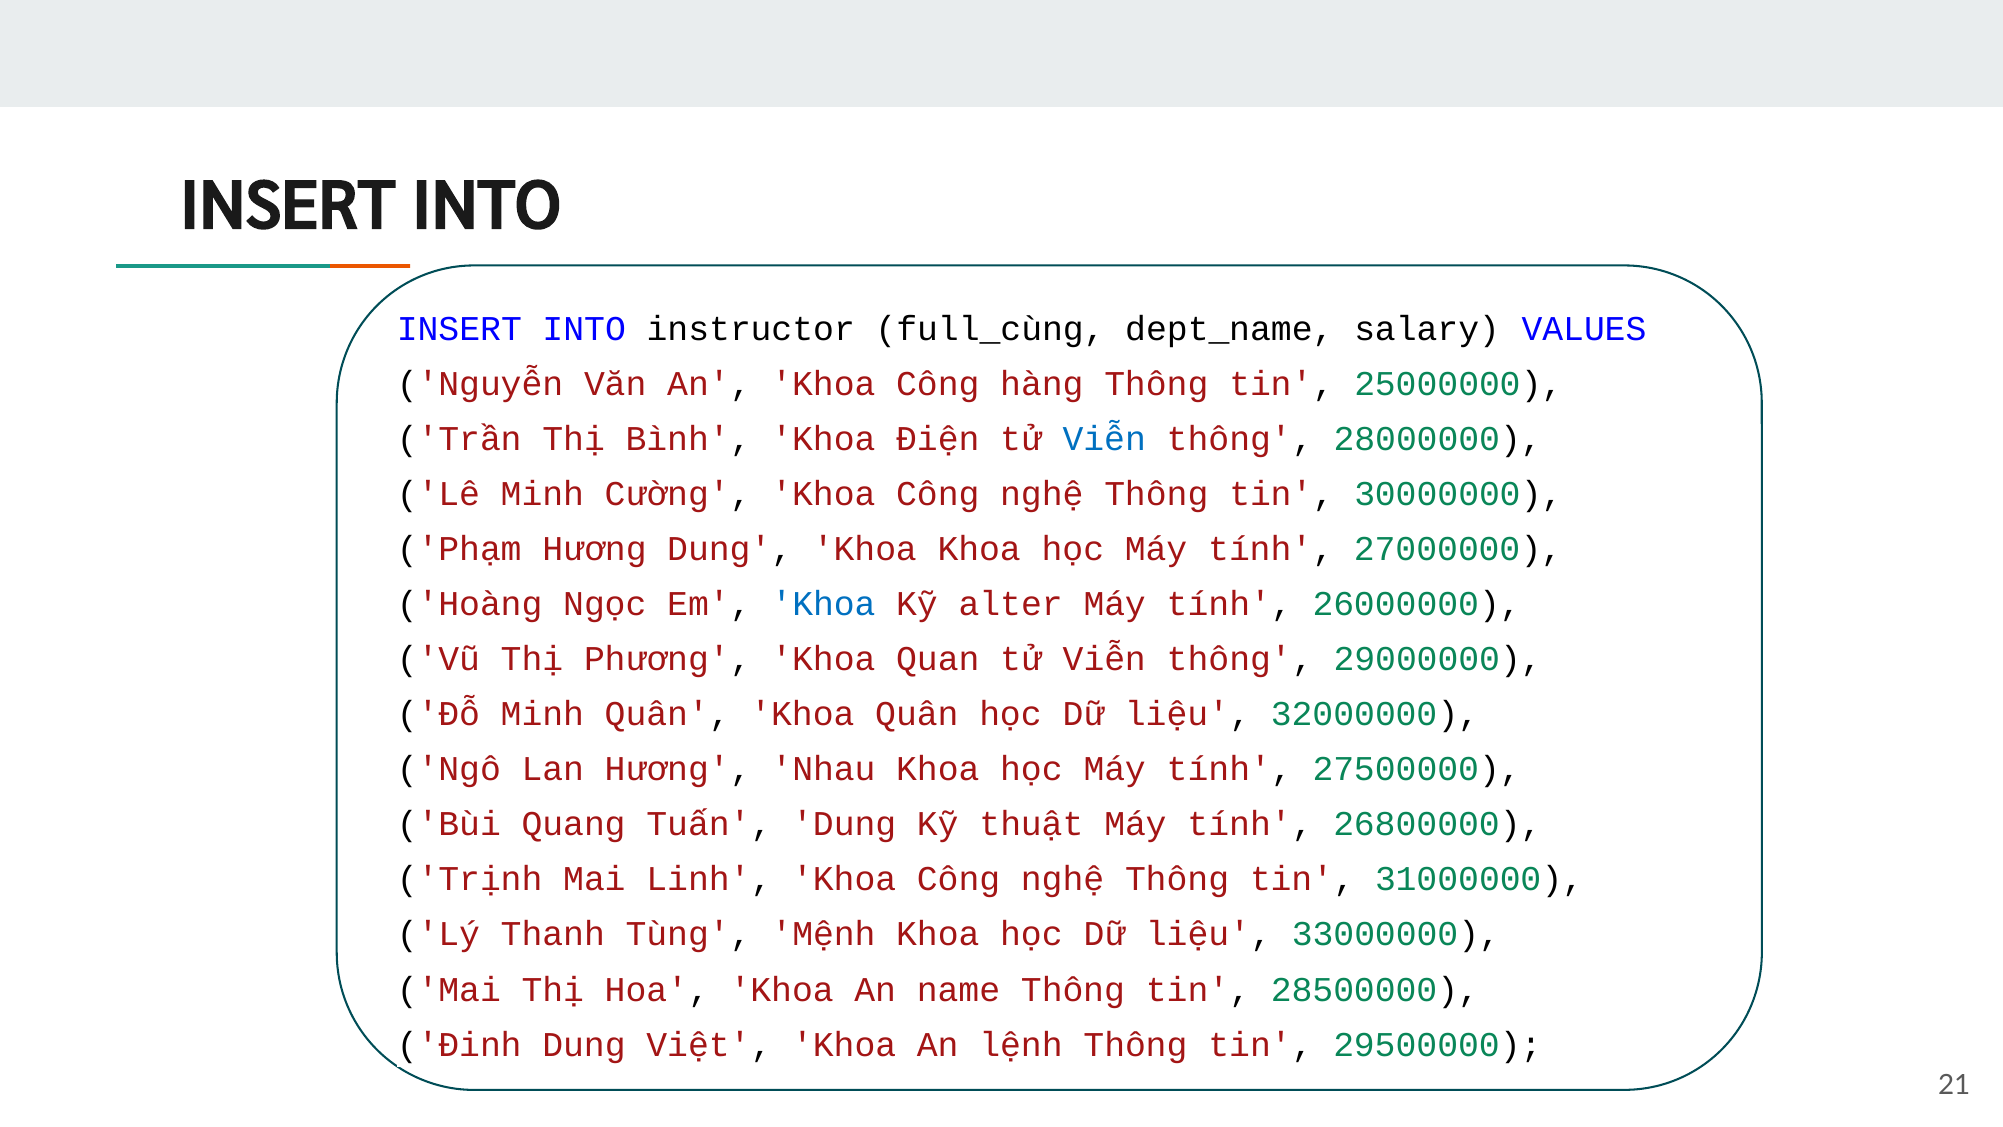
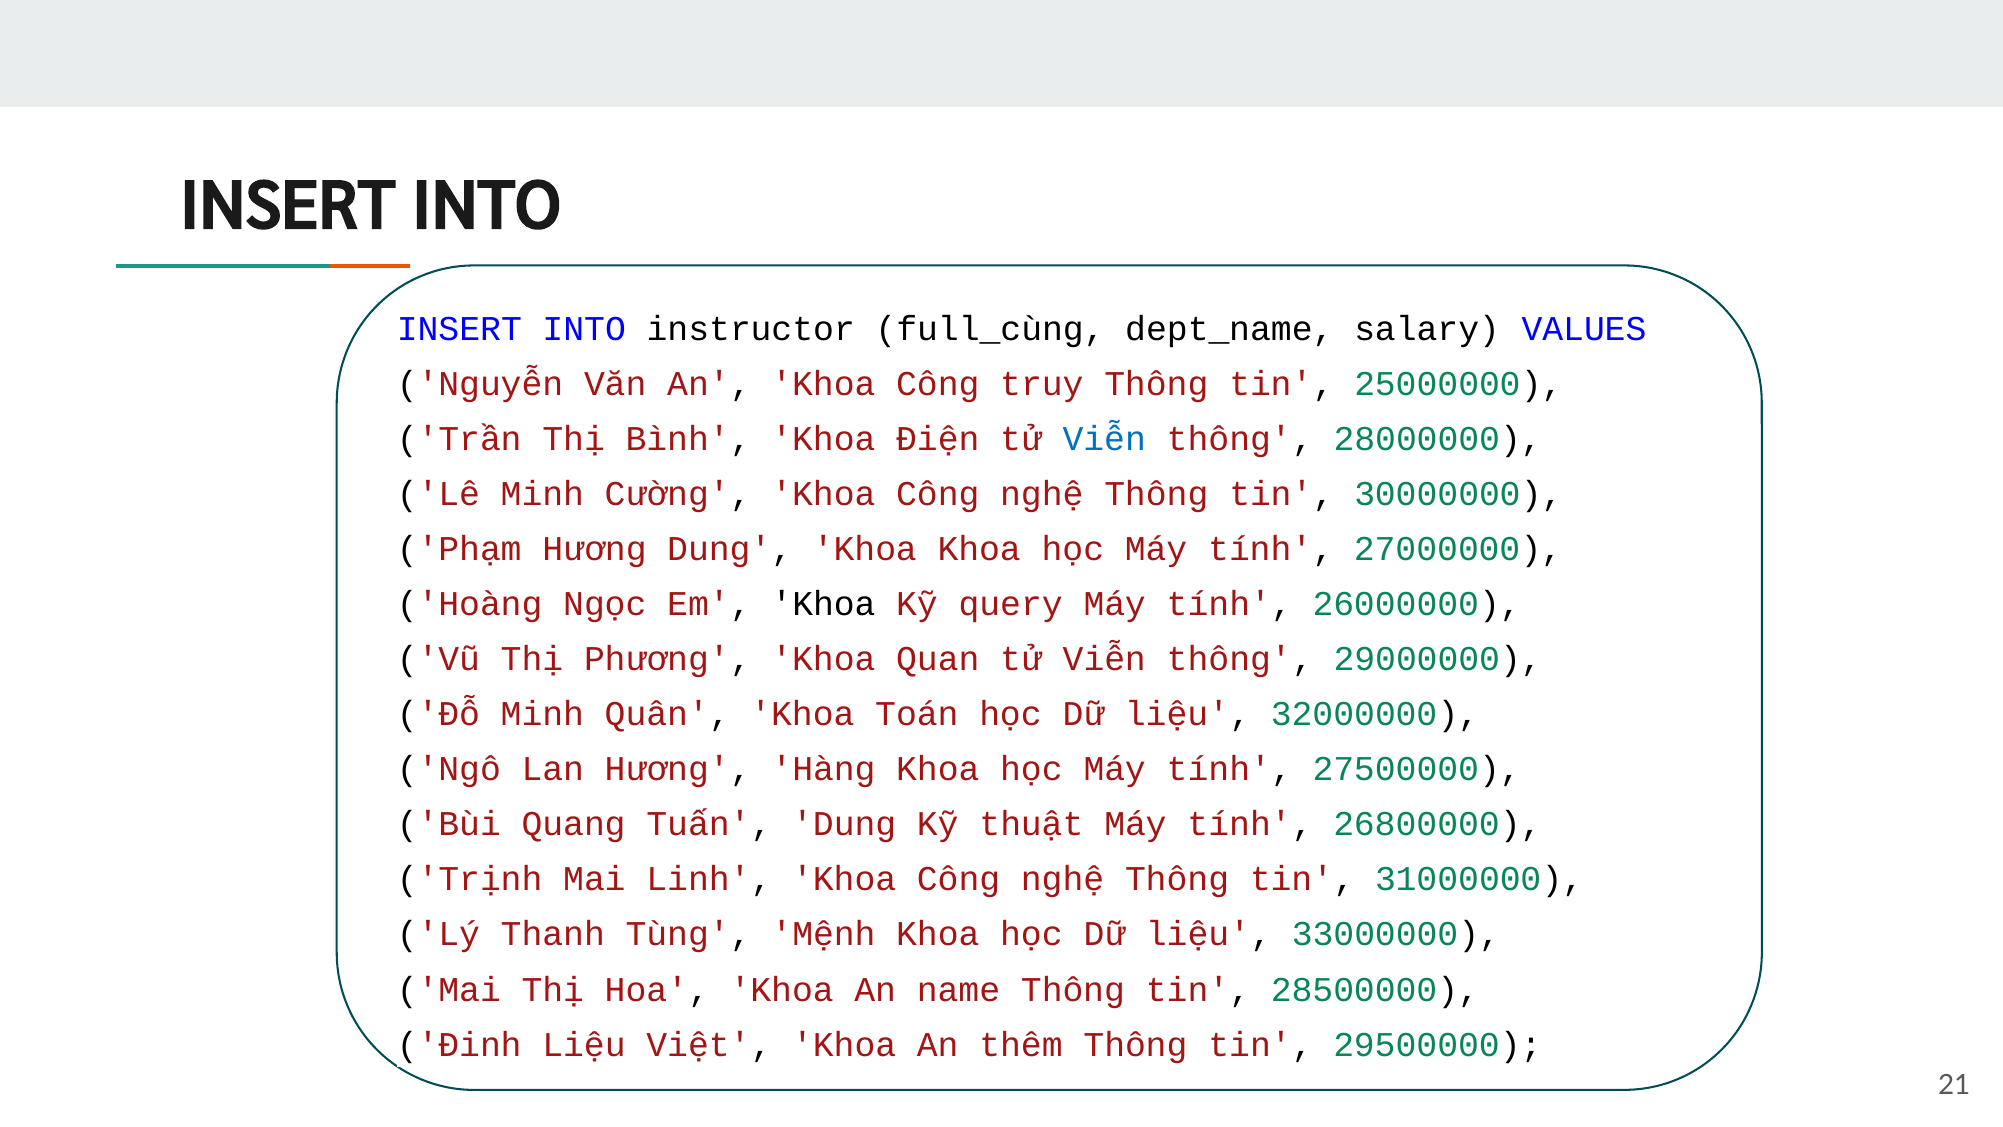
hàng: hàng -> truy (1042, 384)
Khoa colour: blue -> black (823, 604)
alter: alter -> query (1011, 604)
Khoa Quân: Quân -> Toán (917, 714)
Nhau: Nhau -> Hàng (823, 769)
Đinh Dung: Dung -> Liệu (584, 1044)
lệnh: lệnh -> thêm (1021, 1044)
